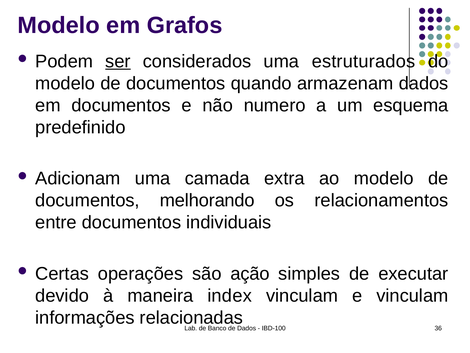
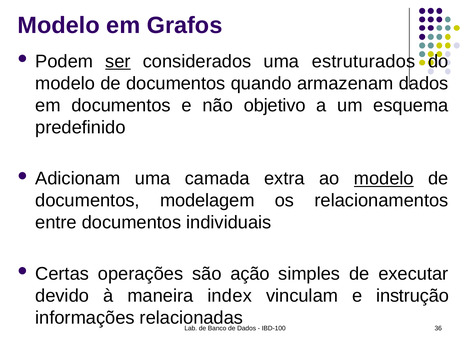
numero: numero -> objetivo (275, 105)
modelo underline: none -> present (384, 178)
melhorando: melhorando -> modelagem (207, 200)
e vinculam: vinculam -> instrução (412, 295)
